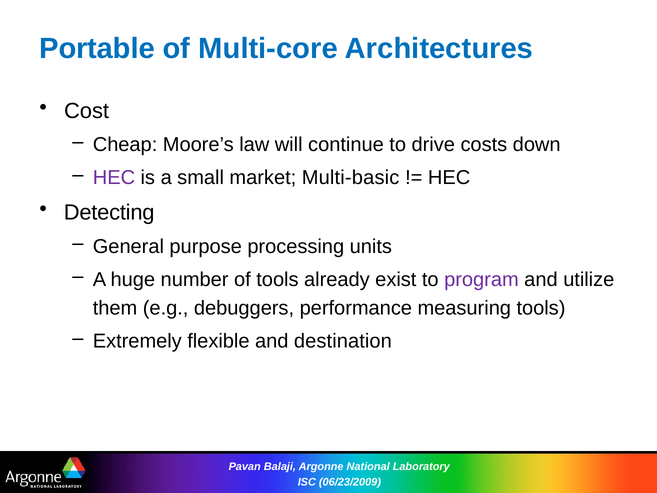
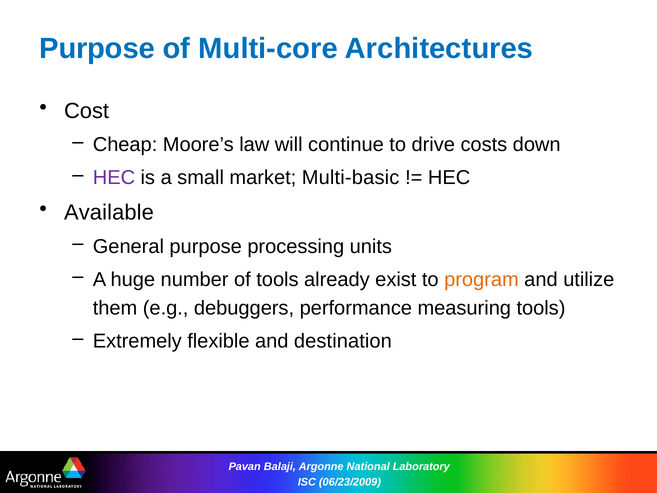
Portable: Portable -> Purpose (97, 49)
Detecting: Detecting -> Available (109, 213)
program colour: purple -> orange (481, 279)
